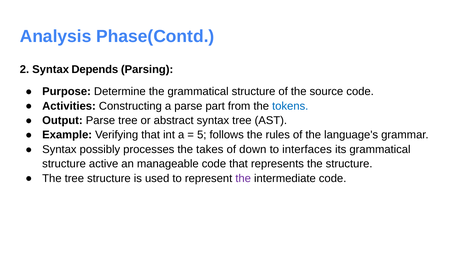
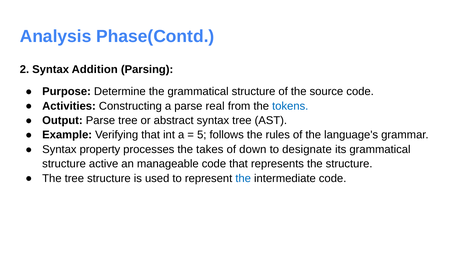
Depends: Depends -> Addition (95, 69)
part: part -> real (215, 106)
possibly: possibly -> property (100, 149)
interfaces: interfaces -> designate (307, 149)
the colour: purple -> blue (243, 178)
